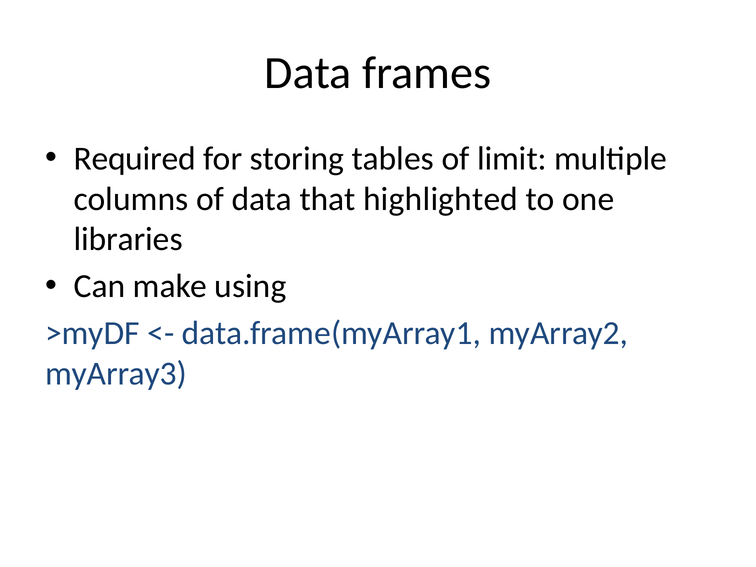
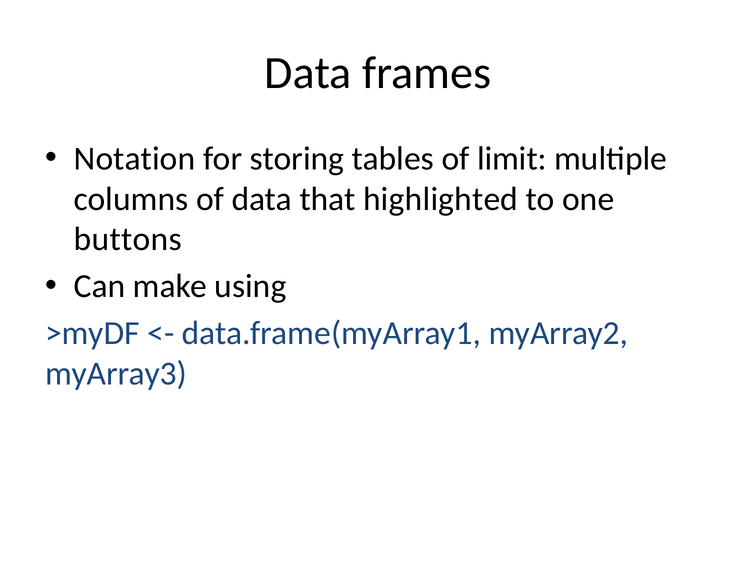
Required: Required -> Notation (135, 159)
libraries: libraries -> buttons (128, 239)
